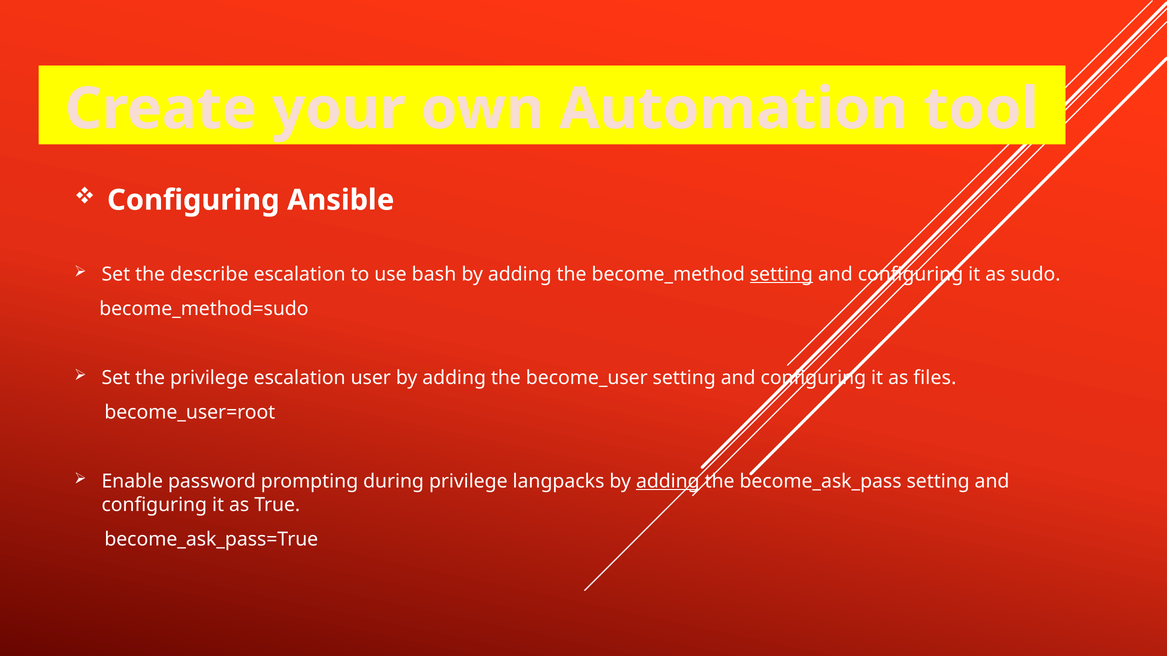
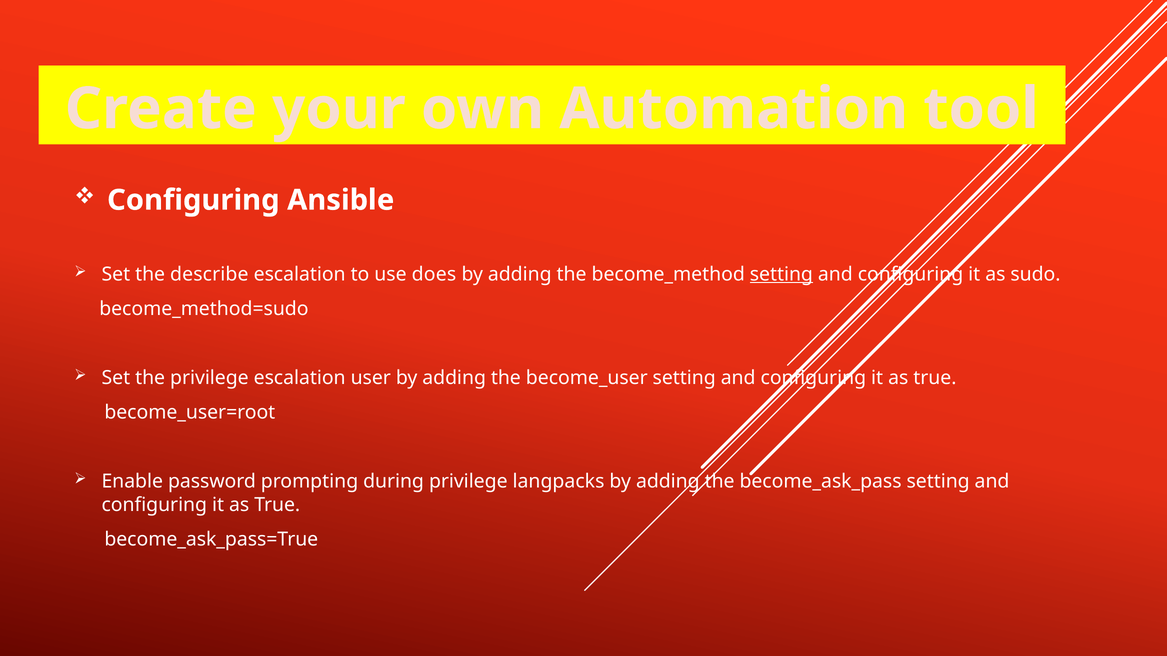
bash: bash -> does (434, 274)
files: files -> true (935, 378)
adding underline: present -> none (668, 482)
